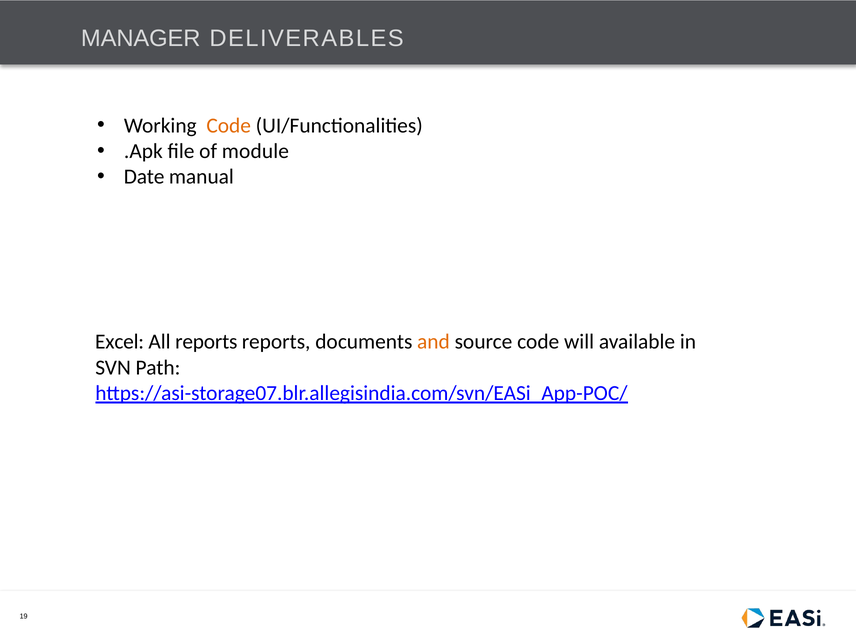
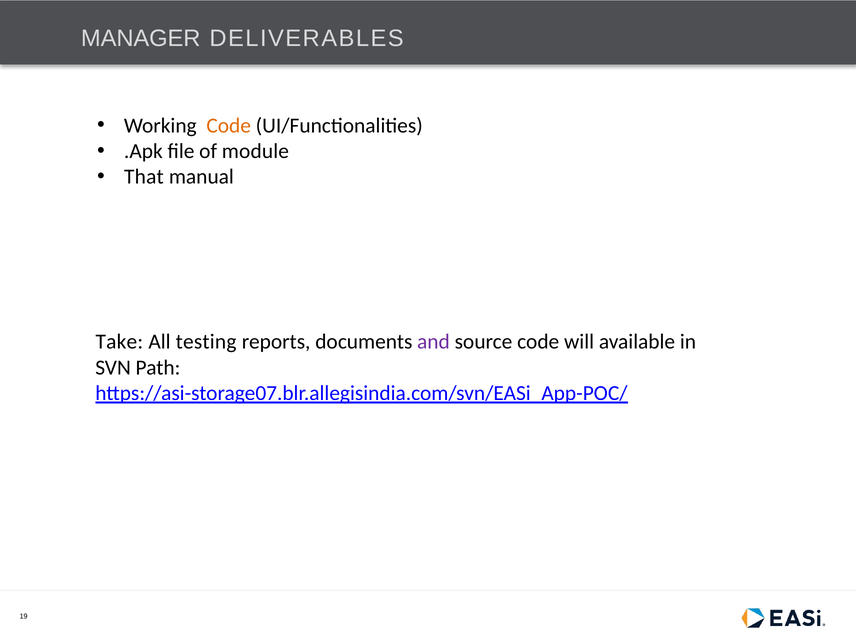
Date: Date -> That (144, 177)
Excel: Excel -> Take (119, 342)
All reports: reports -> testing (206, 342)
and colour: orange -> purple (433, 342)
